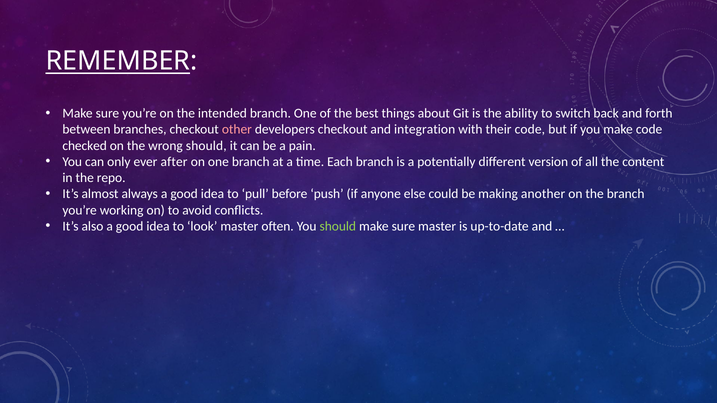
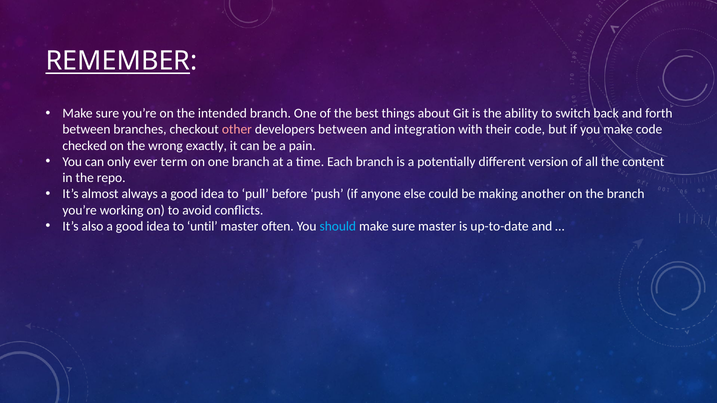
developers checkout: checkout -> between (343, 130)
wrong should: should -> exactly (206, 146)
after: after -> term (174, 162)
look: look -> until (202, 226)
should colour: light green -> light blue (338, 226)
